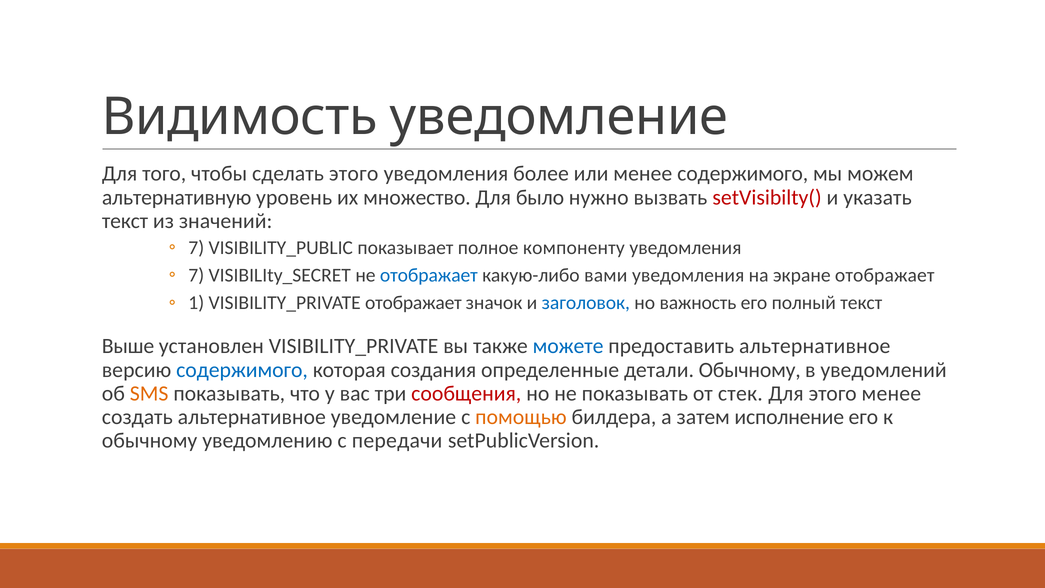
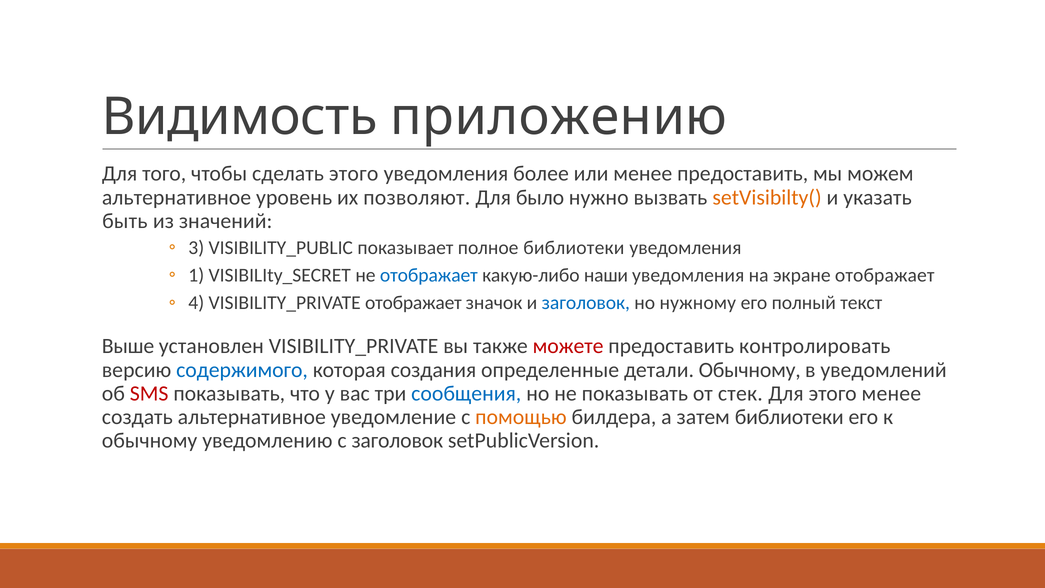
Видимость уведомление: уведомление -> приложению (559, 117)
менее содержимого: содержимого -> предоставить (743, 174)
альтернативную: альтернативную -> альтернативное (177, 197)
множество: множество -> позволяют (417, 197)
setVisibilty( colour: red -> orange (767, 197)
текст: текст -> быть (125, 221)
7: 7 -> 3 (196, 248)
полное компоненту: компоненту -> библиотеки (574, 248)
7: 7 -> 1 (196, 275)
вами: вами -> наши (606, 275)
1: 1 -> 4 (196, 303)
важность: важность -> нужному (698, 303)
можете colour: blue -> red (568, 346)
предоставить альтернативное: альтернативное -> контролировать (815, 346)
SMS colour: orange -> red (149, 393)
сообщения colour: red -> blue (466, 393)
затем исполнение: исполнение -> библиотеки (789, 417)
с передачи: передачи -> заголовок (397, 440)
